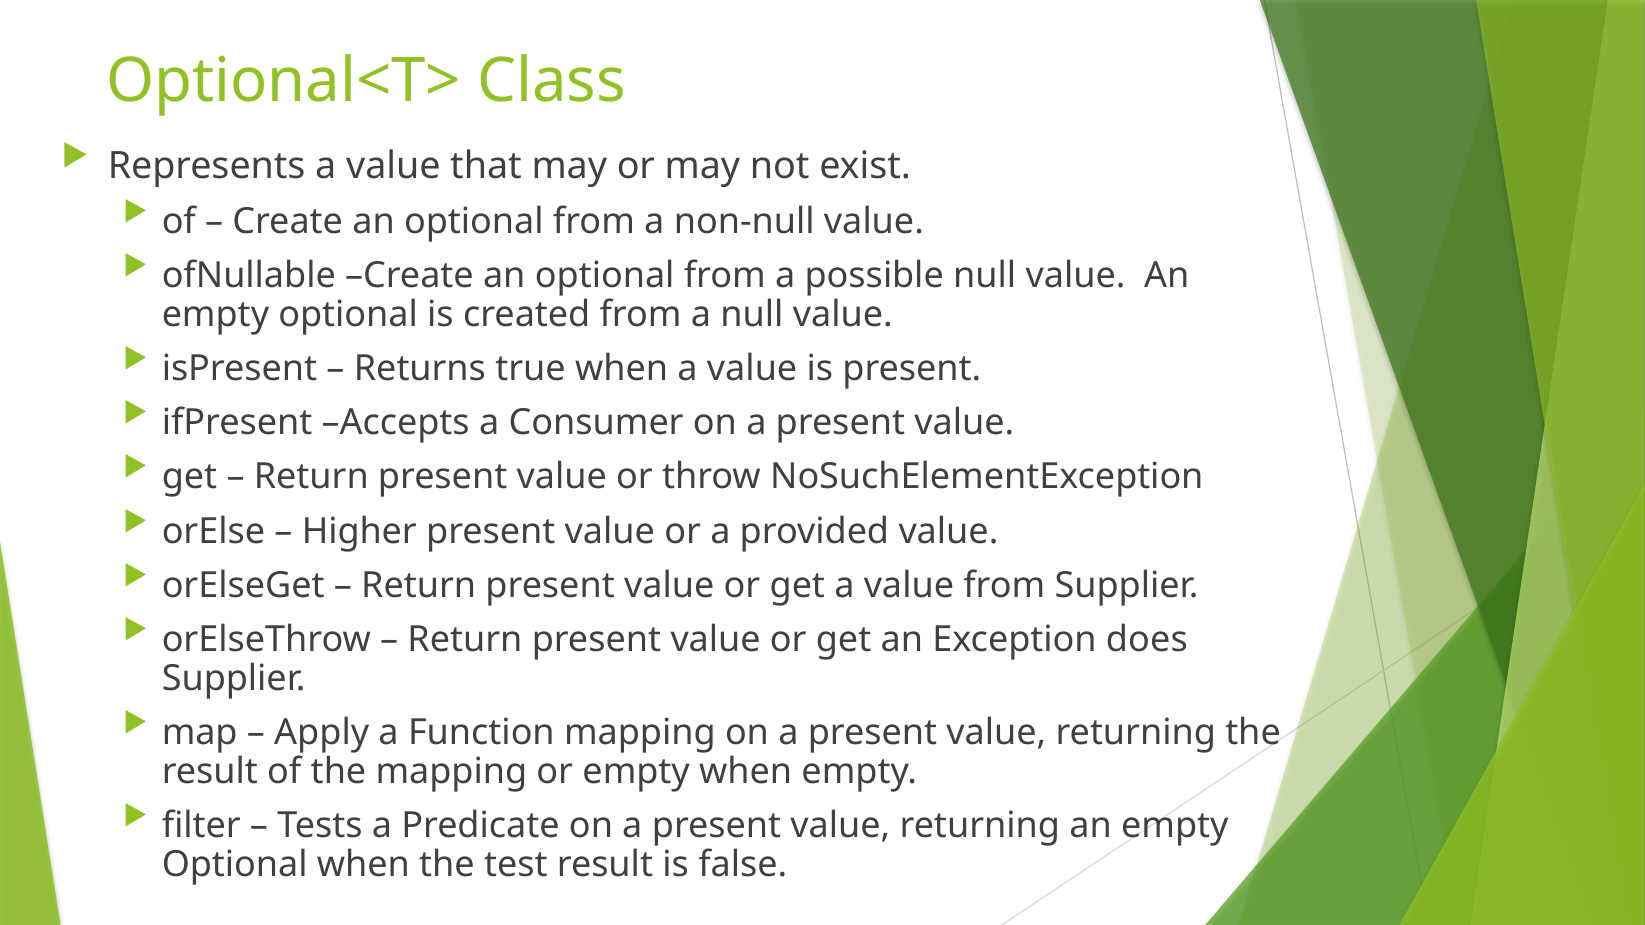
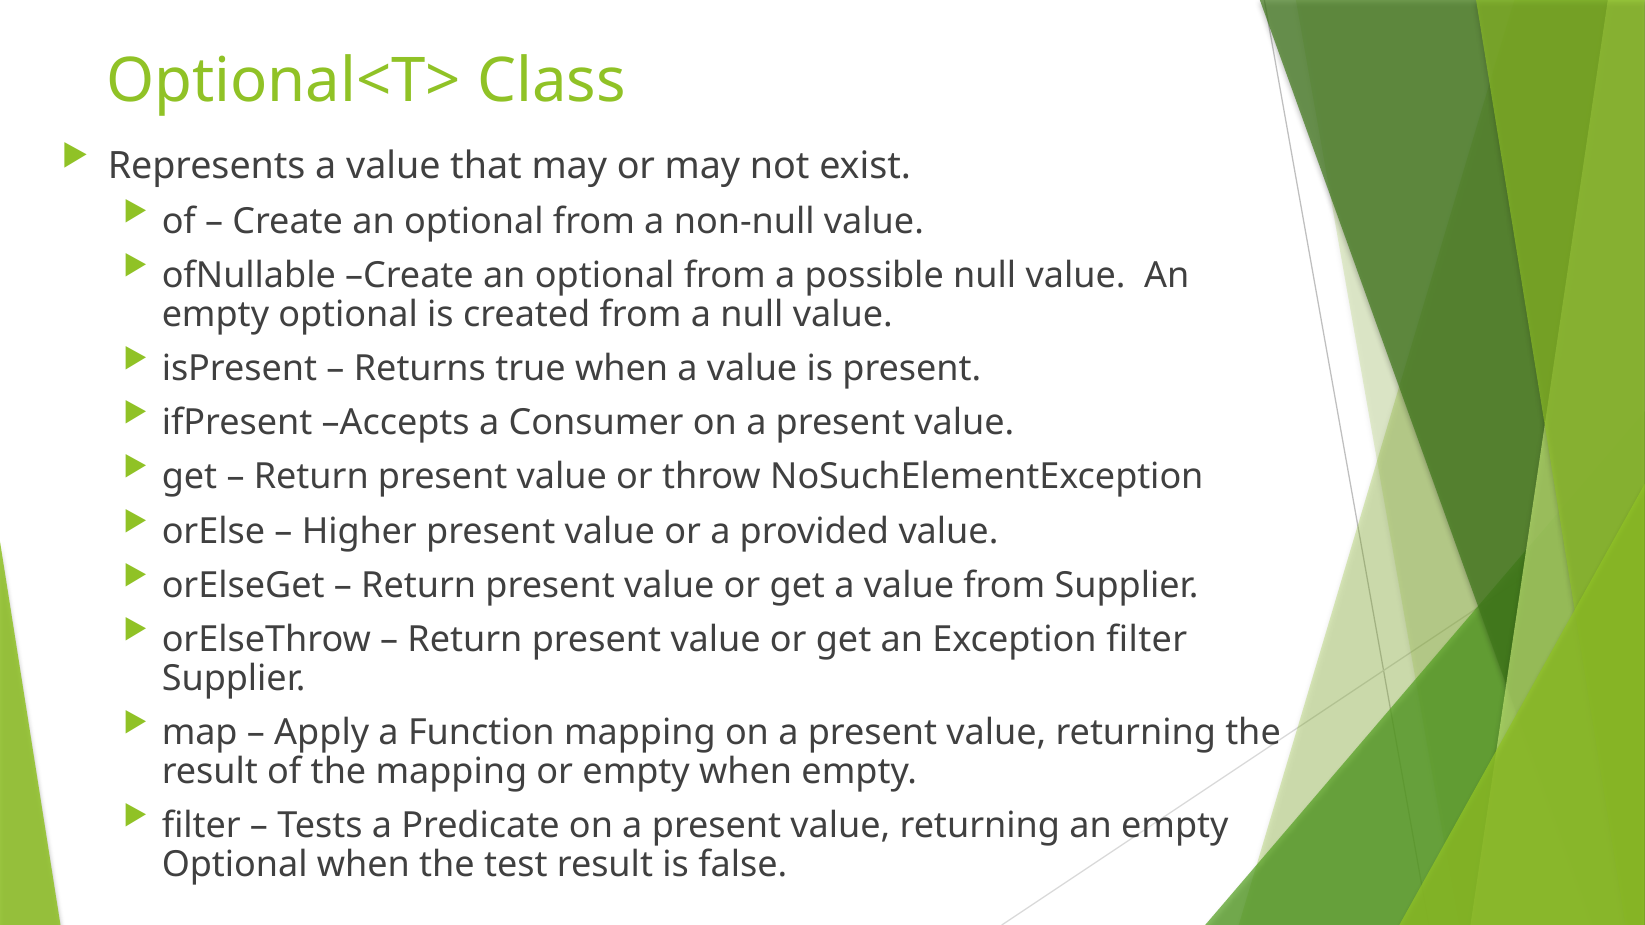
Exception does: does -> filter (1147, 640)
